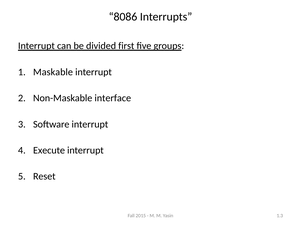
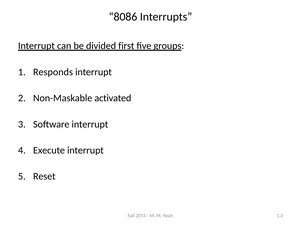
Maskable: Maskable -> Responds (53, 72)
interface: interface -> activated (113, 98)
